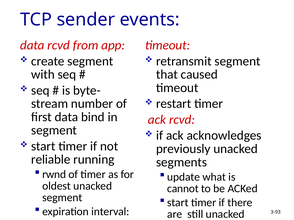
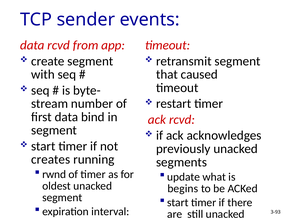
reliable: reliable -> creates (51, 160)
cannot: cannot -> begins (183, 189)
